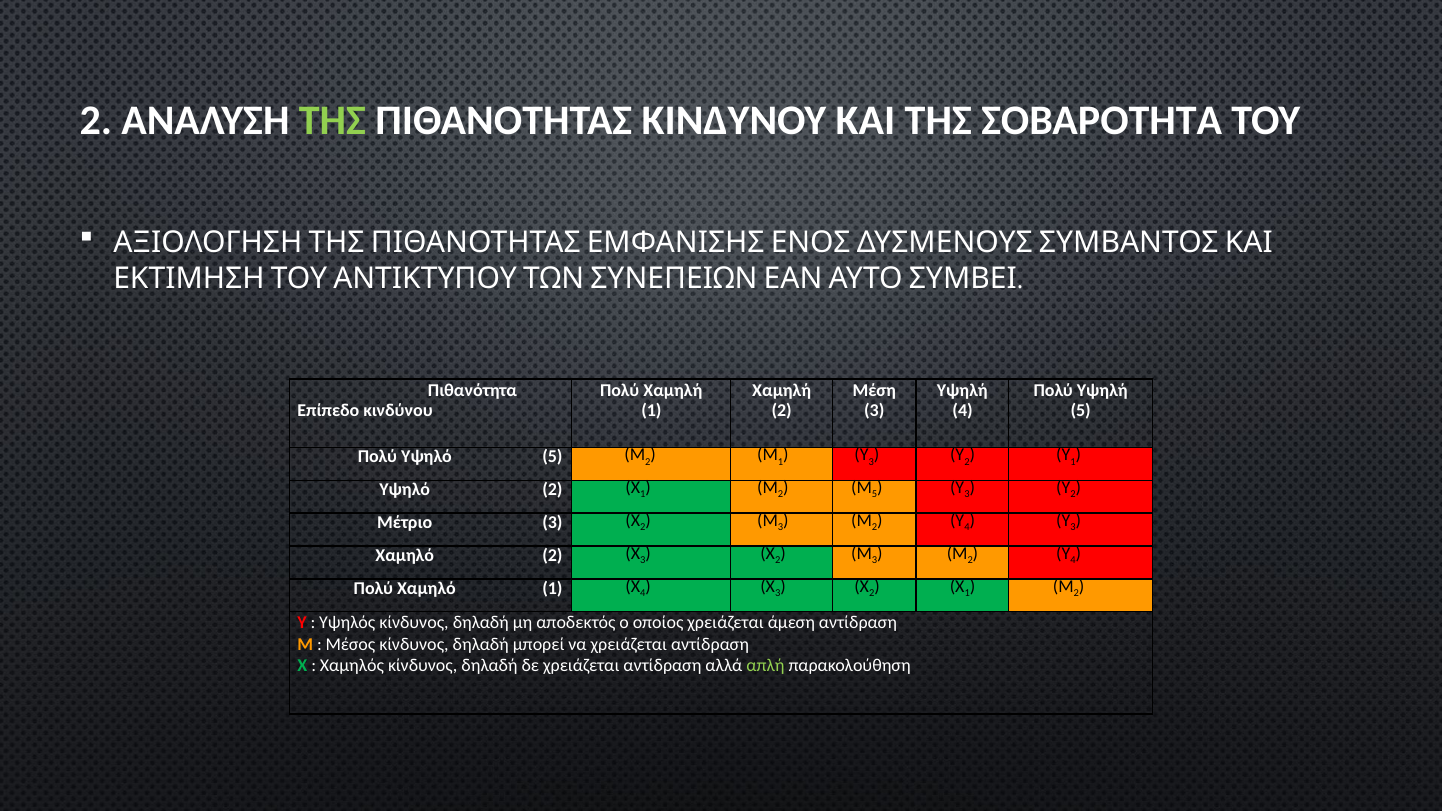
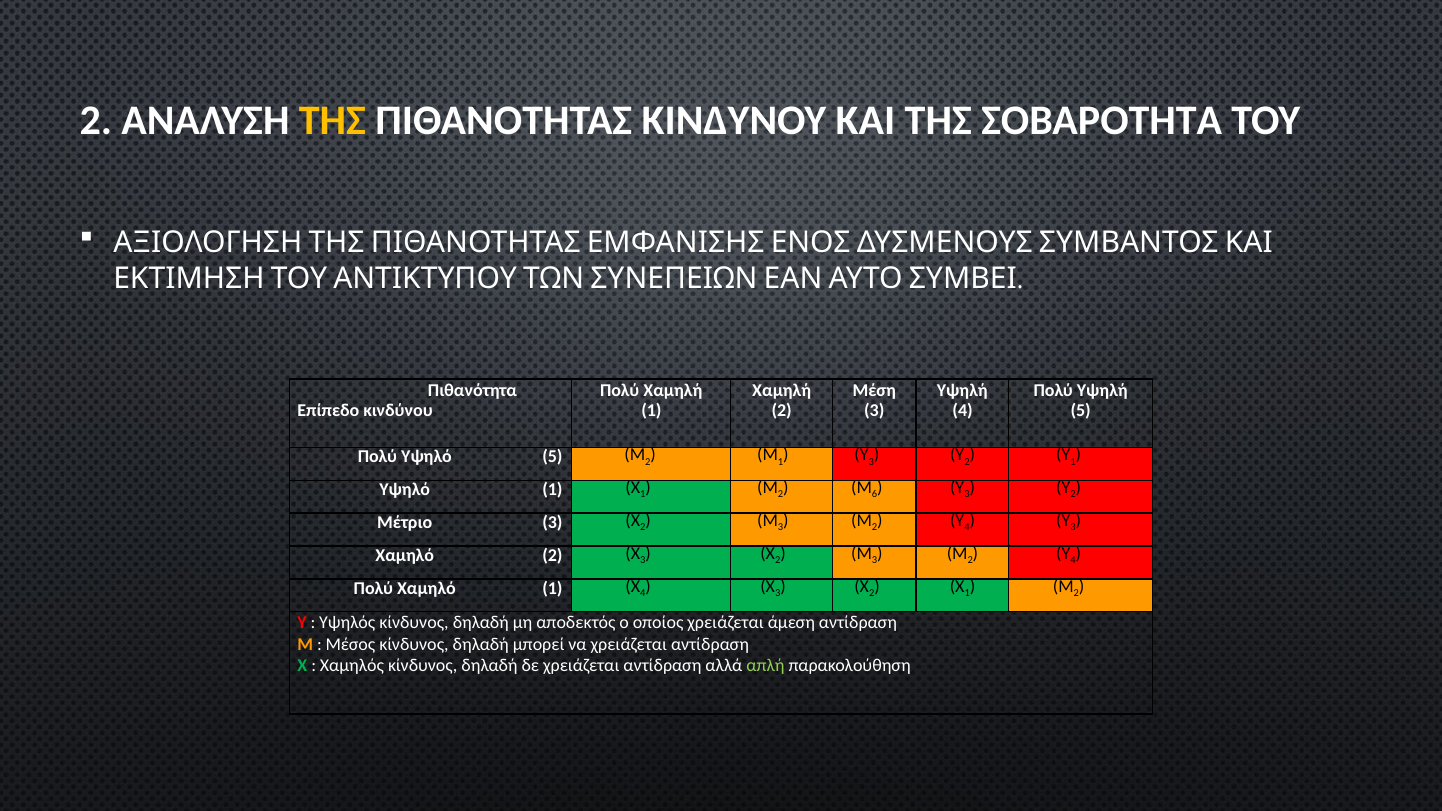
ΤΗΣ colour: light green -> yellow (332, 121)
Υψηλό 2: 2 -> 1 (552, 490)
Μ 5: 5 -> 6 (875, 494)
